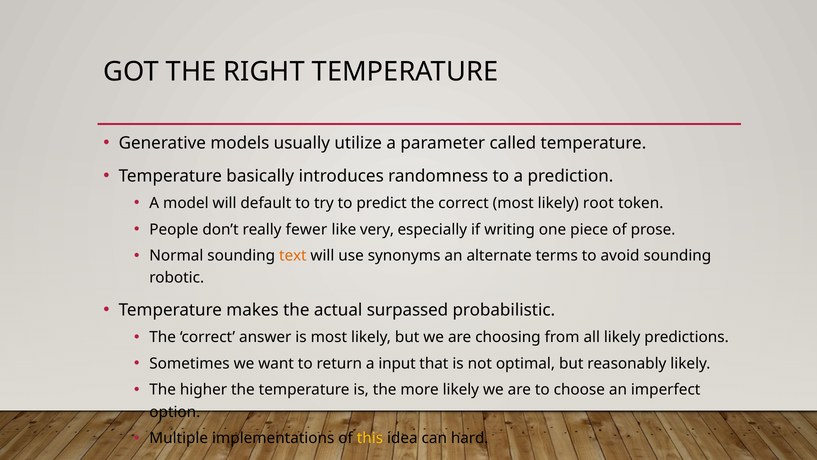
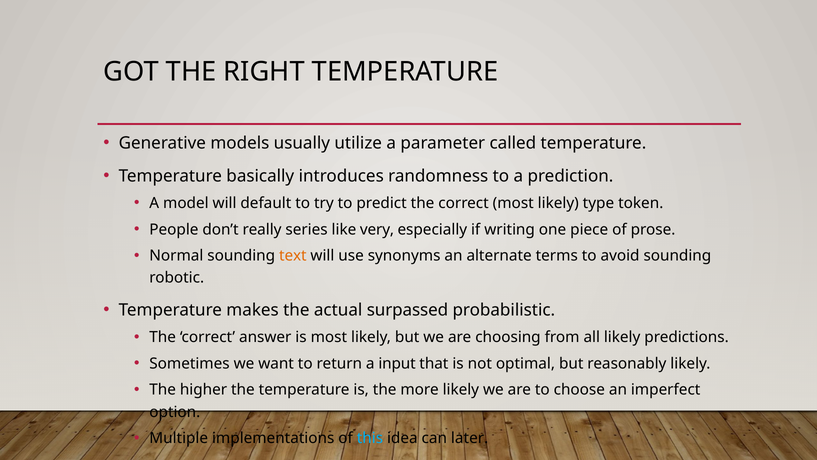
root: root -> type (598, 203)
fewer: fewer -> series (307, 229)
this colour: yellow -> light blue (370, 438)
hard: hard -> later (470, 438)
